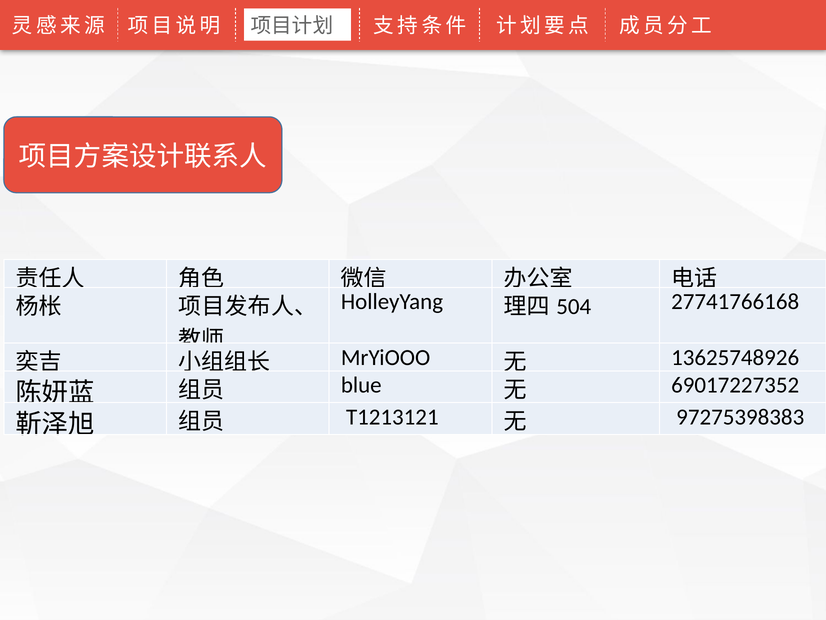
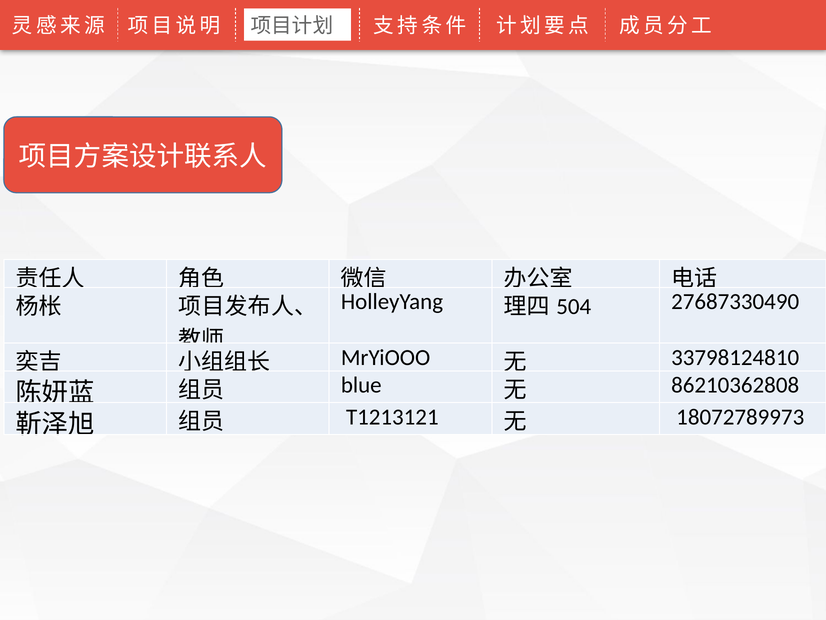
27741766168: 27741766168 -> 27687330490 (735, 301)
13625748926: 13625748926 -> 33798124810 (735, 357)
69017227352: 69017227352 -> 86210362808 (735, 385)
97275398383: 97275398383 -> 18072789973 (740, 417)
